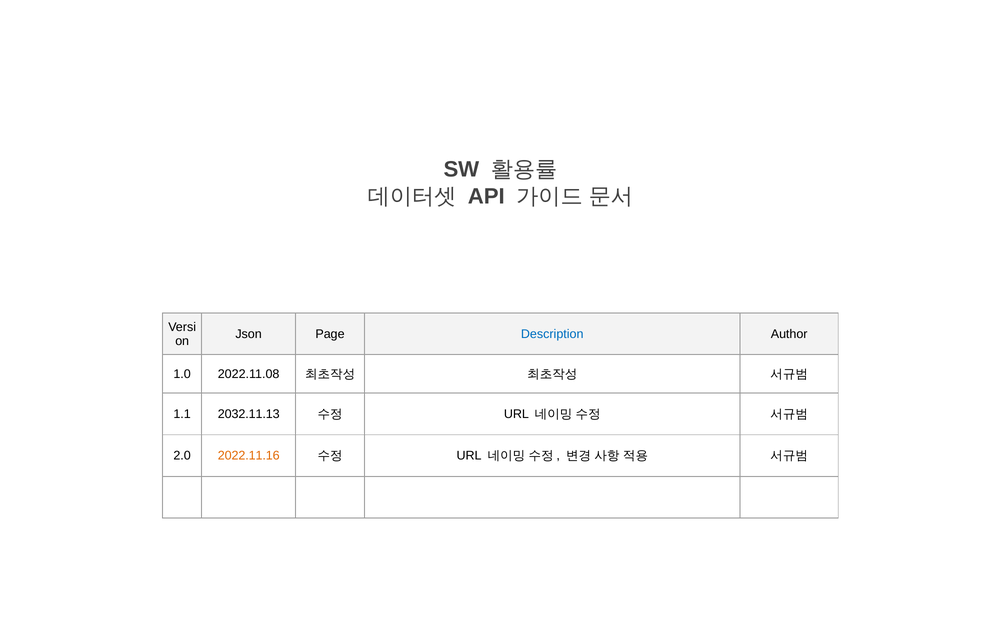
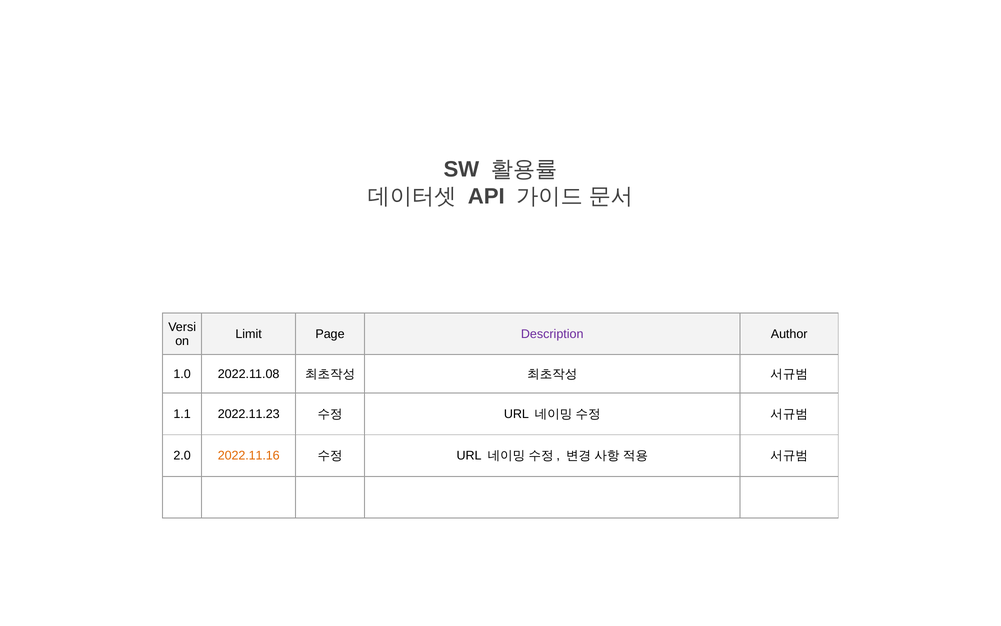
Json: Json -> Limit (249, 334)
Description colour: blue -> purple (552, 334)
2032.11.13: 2032.11.13 -> 2022.11.23 (249, 414)
